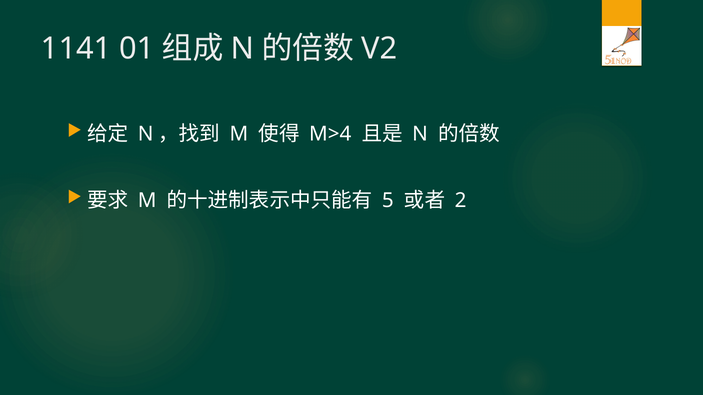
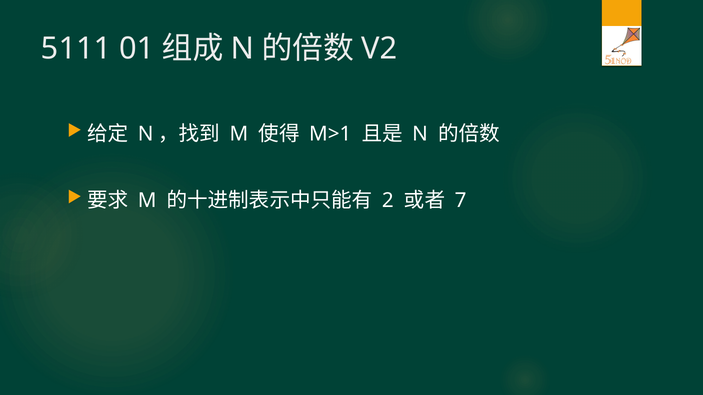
1141: 1141 -> 5111 (76, 49)
M>4: M>4 -> M>1 (330, 134)
5: 5 -> 2 (388, 200)
2: 2 -> 7 (461, 200)
